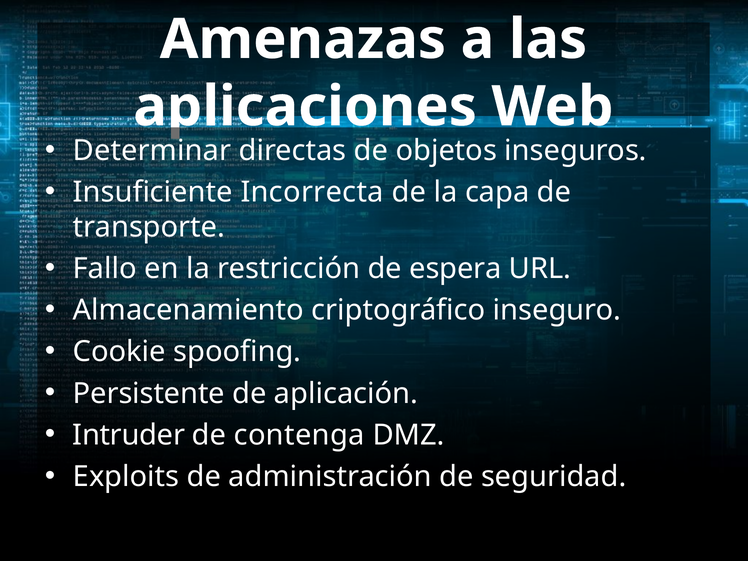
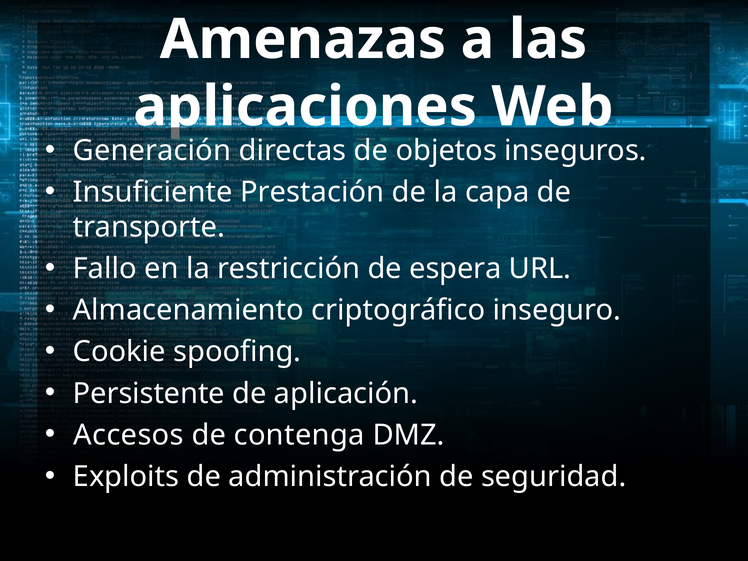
Determinar: Determinar -> Generación (152, 151)
Incorrecta: Incorrecta -> Prestación (312, 192)
Intruder: Intruder -> Accesos (129, 435)
